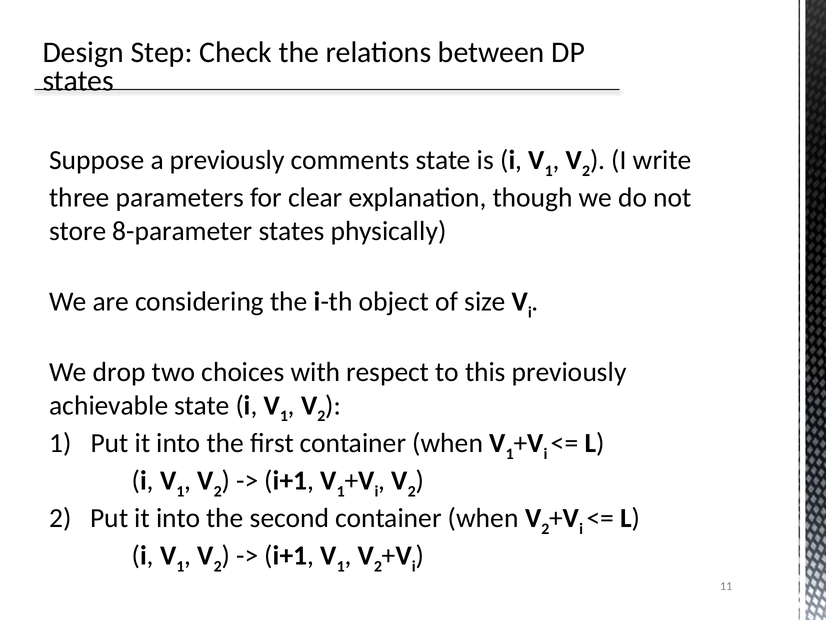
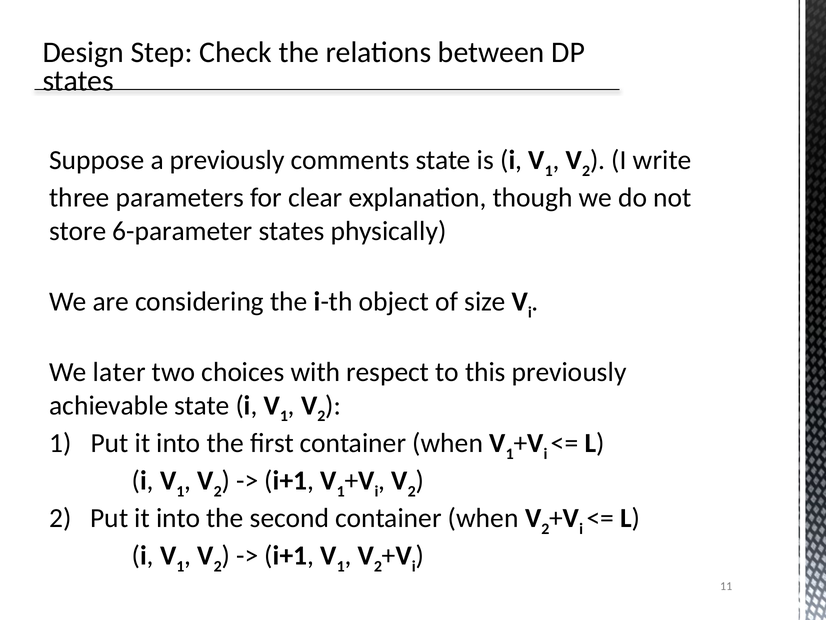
8-parameter: 8-parameter -> 6-parameter (183, 231)
drop: drop -> later (119, 372)
